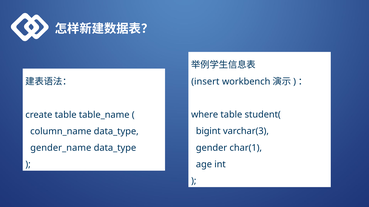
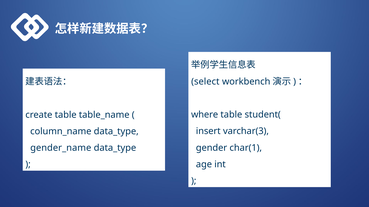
insert: insert -> select (205, 82)
bigint: bigint -> insert (208, 132)
